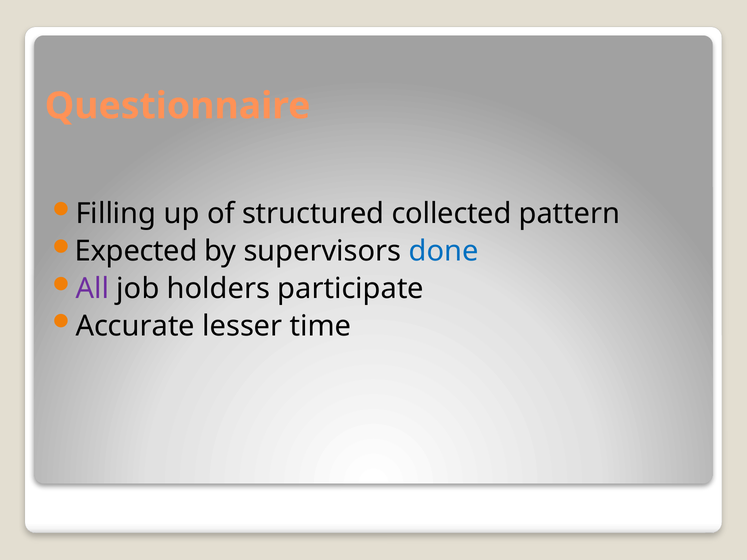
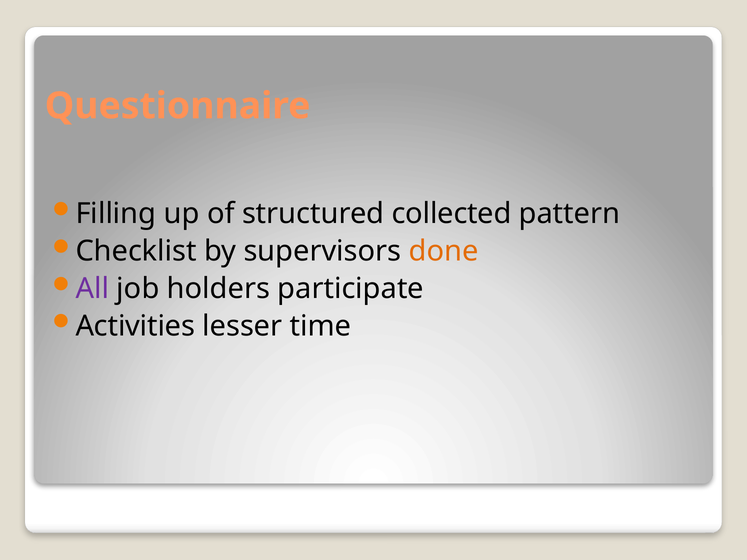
Expected: Expected -> Checklist (136, 251)
done colour: blue -> orange (444, 251)
Accurate: Accurate -> Activities (135, 326)
